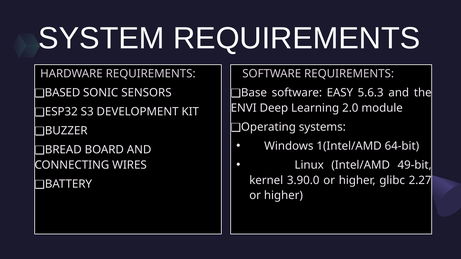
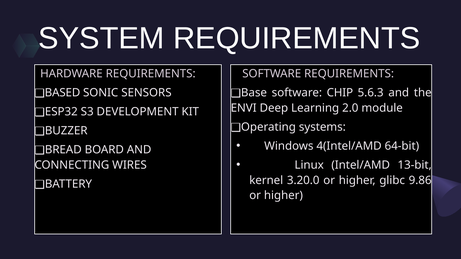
EASY: EASY -> CHIP (340, 93)
1(Intel/AMD: 1(Intel/AMD -> 4(Intel/AMD (349, 146)
49-bit: 49-bit -> 13-bit (415, 165)
3.90.0: 3.90.0 -> 3.20.0 (303, 180)
2.27: 2.27 -> 9.86 (420, 180)
